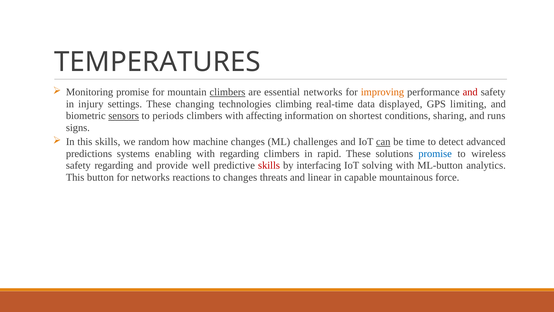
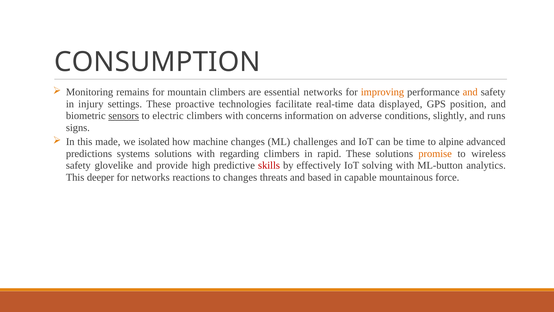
TEMPERATURES: TEMPERATURES -> CONSUMPTION (157, 62)
Monitoring promise: promise -> remains (133, 92)
climbers underline: present -> none (227, 92)
and colour: red -> orange (470, 92)
changing: changing -> proactive (195, 104)
climbing: climbing -> facilitate (294, 104)
limiting: limiting -> position (468, 104)
periods: periods -> electric (168, 116)
affecting: affecting -> concerns (264, 116)
shortest: shortest -> adverse (366, 116)
sharing: sharing -> slightly (450, 116)
this skills: skills -> made (108, 142)
random: random -> isolated (154, 142)
can underline: present -> none (383, 142)
detect: detect -> alpine (451, 142)
systems enabling: enabling -> solutions (173, 153)
promise colour: blue -> orange (435, 153)
safety regarding: regarding -> glovelike (114, 165)
well: well -> high (201, 165)
interfacing: interfacing -> effectively (319, 165)
button: button -> deeper (101, 177)
linear: linear -> based (319, 177)
